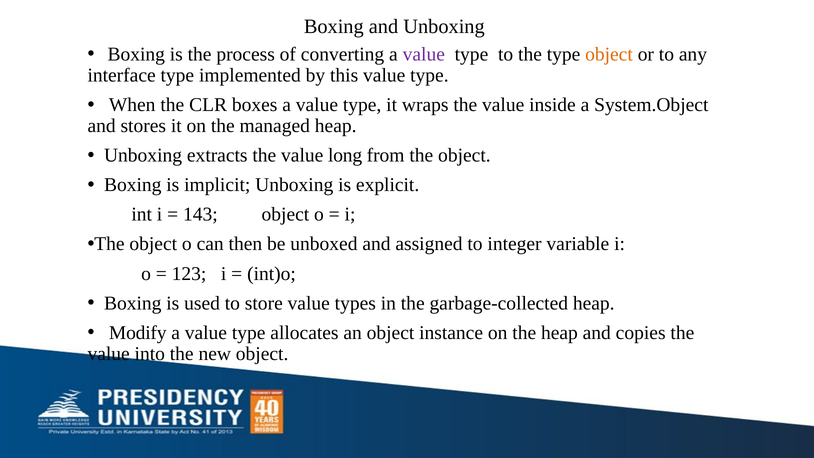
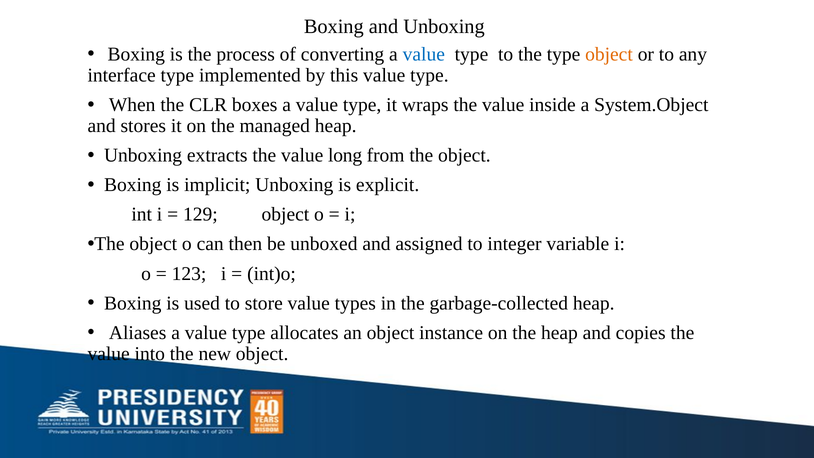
value colour: purple -> blue (424, 54)
143: 143 -> 129 (200, 214)
Modify: Modify -> Aliases (138, 333)
